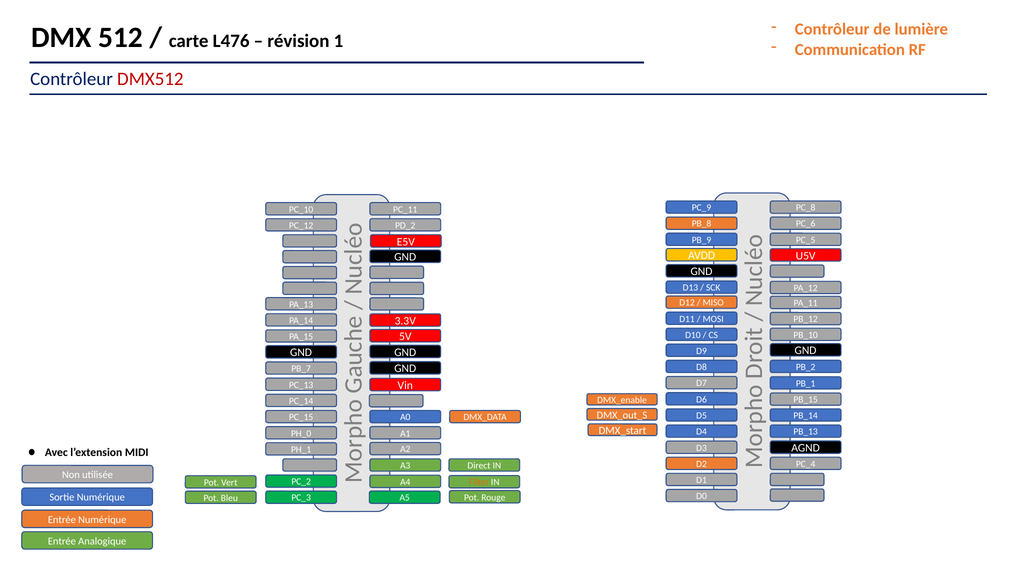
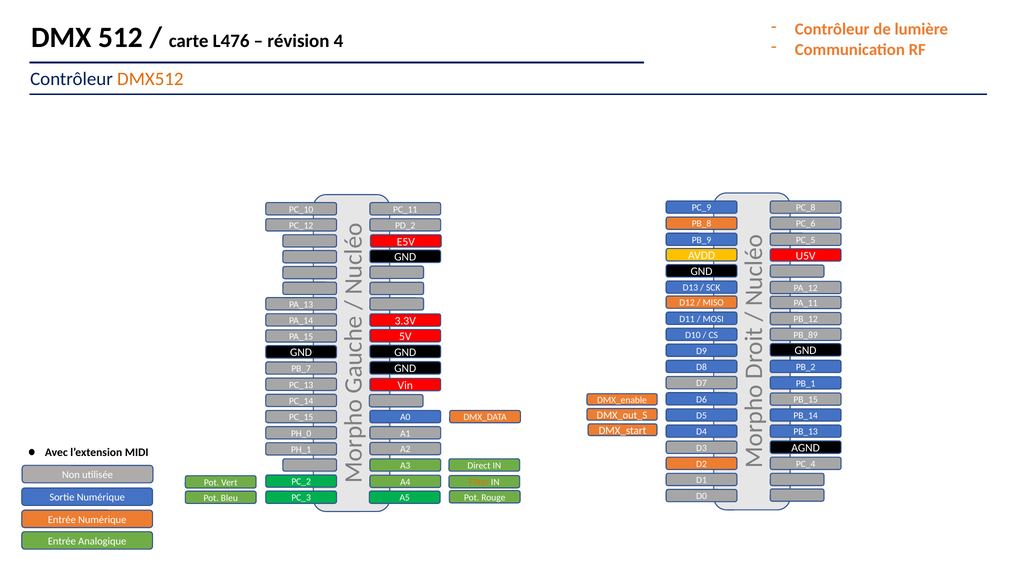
1: 1 -> 4 (338, 41)
DMX512 colour: red -> orange (150, 79)
PB_10: PB_10 -> PB_89 (806, 335)
